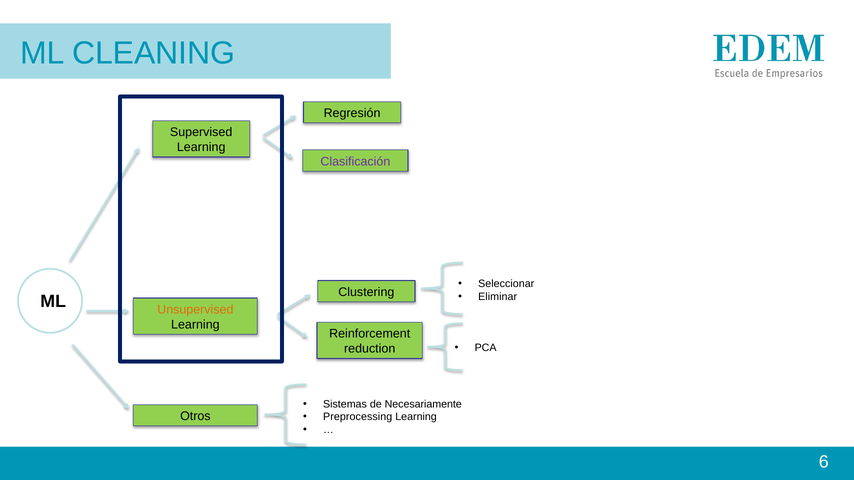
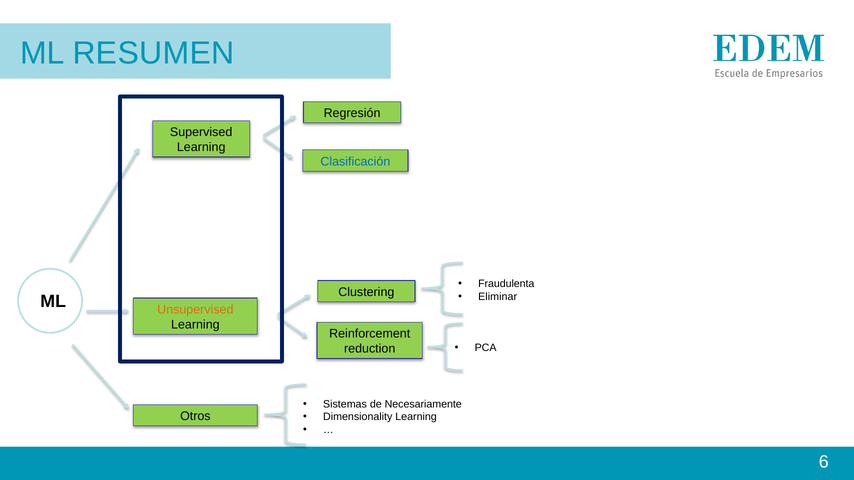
CLEANING: CLEANING -> RESUMEN (153, 53)
Clasificación colour: purple -> blue (355, 162)
Seleccionar: Seleccionar -> Fraudulenta (506, 284)
Preprocessing: Preprocessing -> Dimensionality (358, 417)
